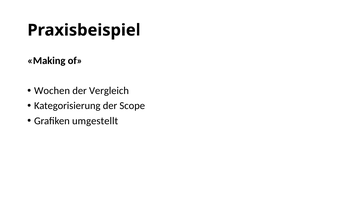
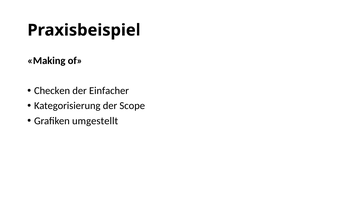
Wochen: Wochen -> Checken (52, 91)
Vergleich: Vergleich -> Einfacher (109, 91)
